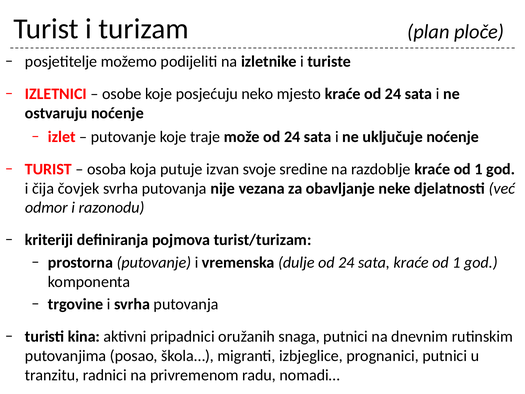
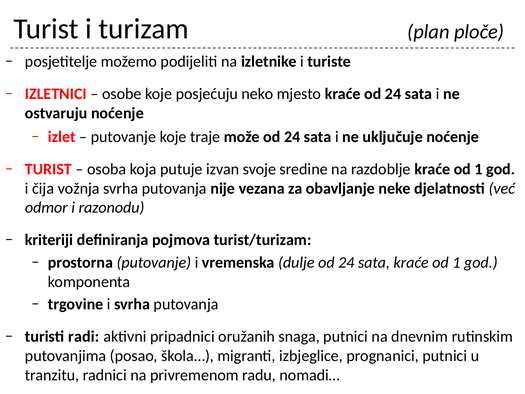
čovjek: čovjek -> vožnja (79, 188)
kina: kina -> radi (84, 336)
